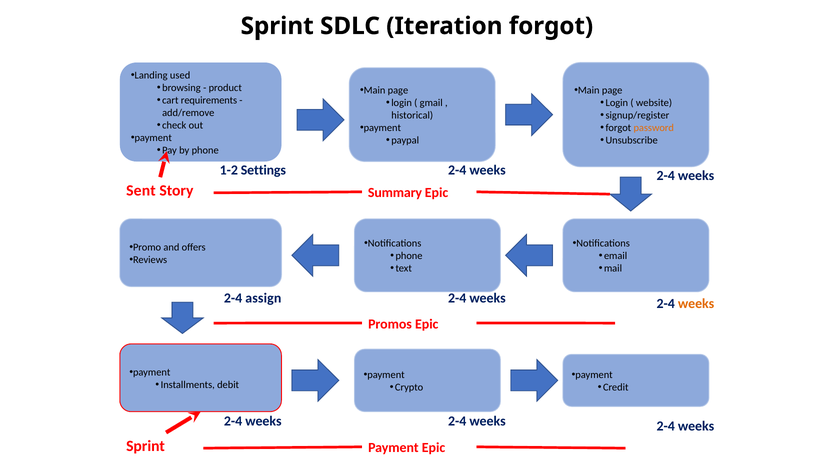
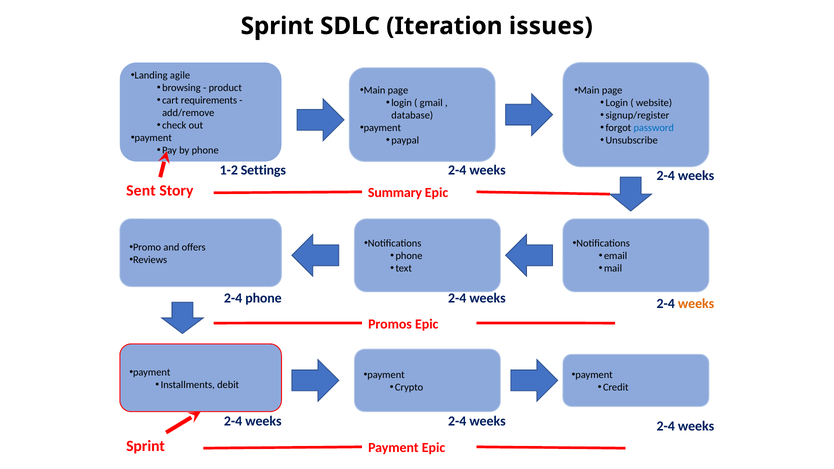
Iteration forgot: forgot -> issues (551, 26)
used: used -> agile (180, 75)
historical: historical -> database (412, 115)
password colour: orange -> blue (654, 128)
2-4 assign: assign -> phone (263, 298)
